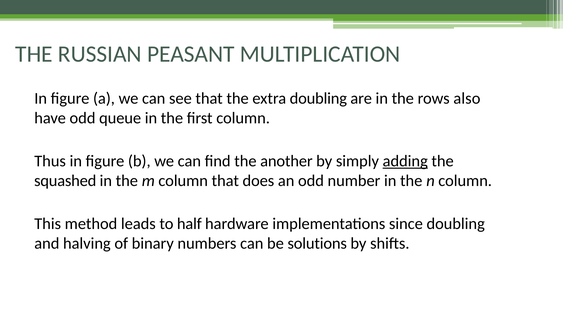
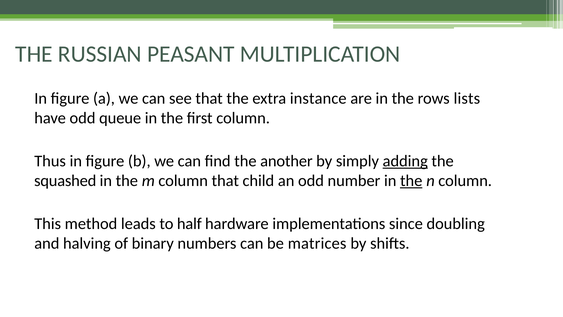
extra doubling: doubling -> instance (318, 98)
also: also -> lists (467, 98)
does: does -> child (258, 181)
the underline: none -> present (411, 181)
solutions: solutions -> matrices (317, 243)
